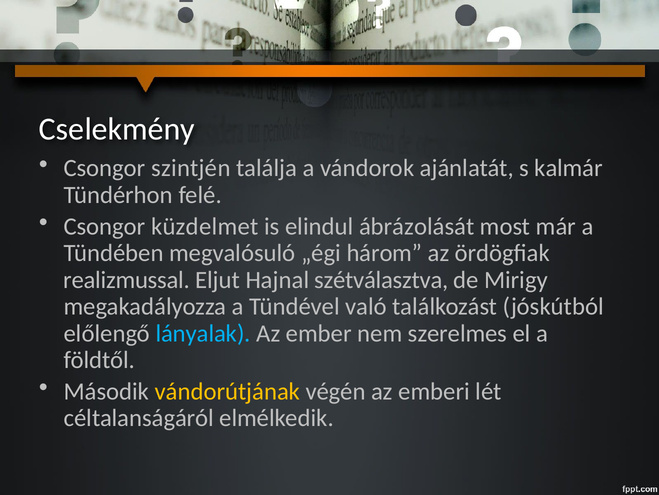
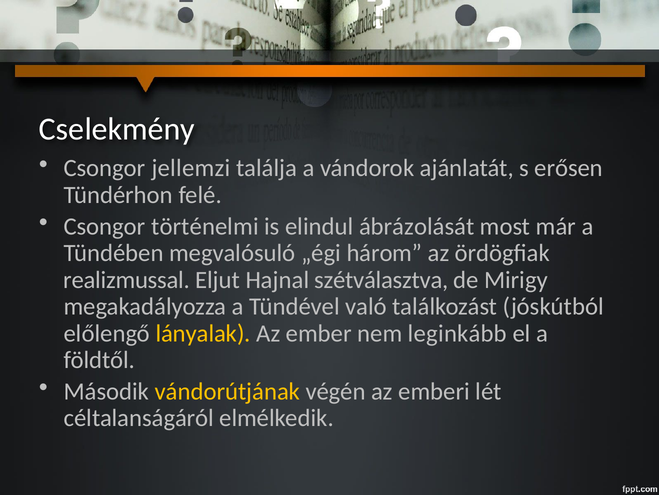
szintjén: szintjén -> jellemzi (191, 168)
kalmár: kalmár -> erősen (569, 168)
küzdelmet: küzdelmet -> történelmi (205, 226)
lányalak colour: light blue -> yellow (203, 333)
szerelmes: szerelmes -> leginkább (457, 333)
